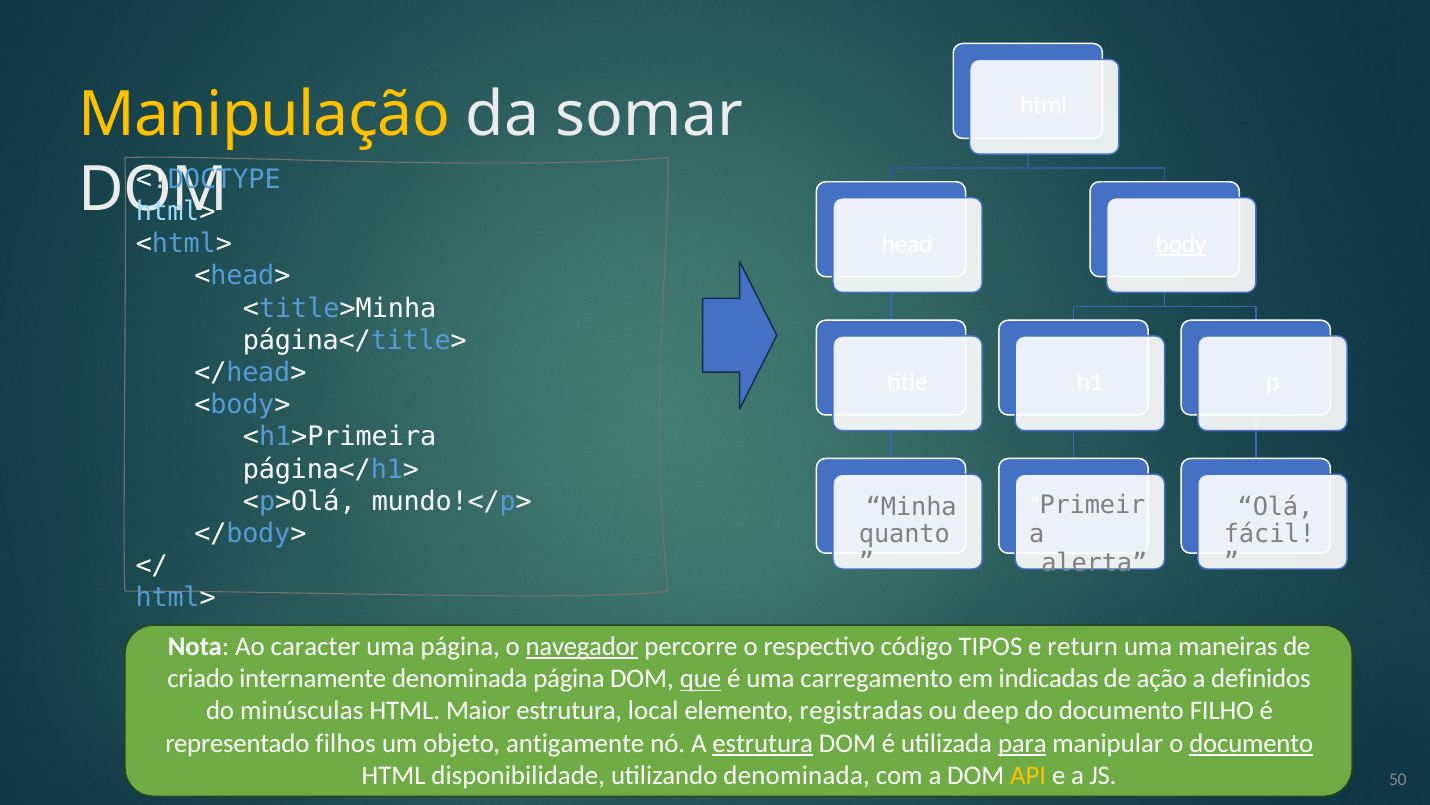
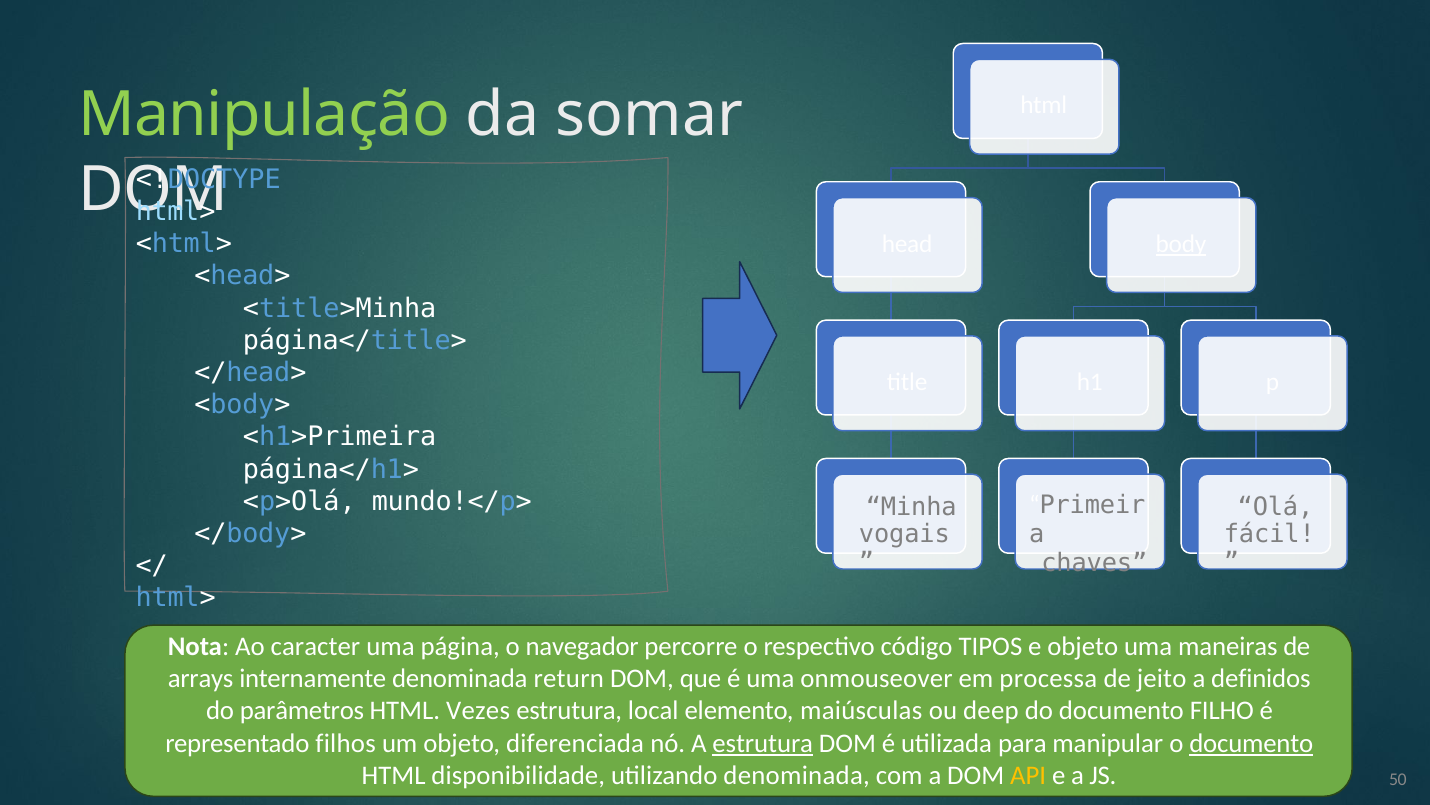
Manipulação colour: yellow -> light green (264, 115)
quanto: quanto -> vogais (904, 534)
alerta: alerta -> chaves (1094, 563)
navegador underline: present -> none (582, 646)
e return: return -> objeto (1083, 646)
criado: criado -> arrays (201, 678)
denominada página: página -> return (569, 678)
que underline: present -> none (700, 678)
carregamento: carregamento -> onmouseover (877, 678)
indicadas: indicadas -> processa (1048, 678)
ação: ação -> jeito (1162, 678)
minúsculas: minúsculas -> parâmetros (302, 710)
Maior: Maior -> Vezes (478, 710)
registradas: registradas -> maiúsculas (861, 710)
antigamente: antigamente -> diferenciada (575, 743)
para underline: present -> none (1022, 743)
